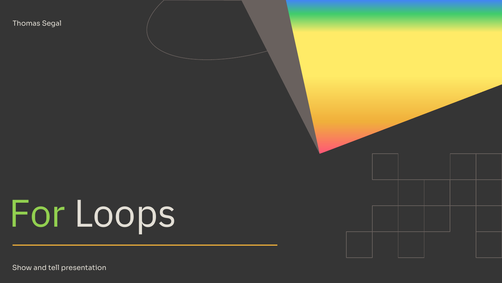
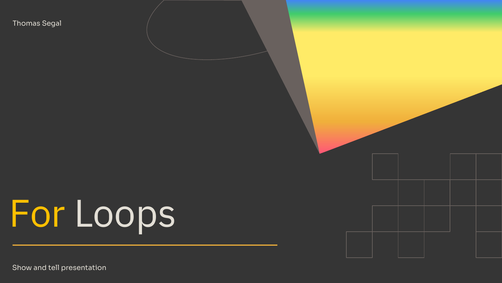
For colour: light green -> yellow (37, 214)
